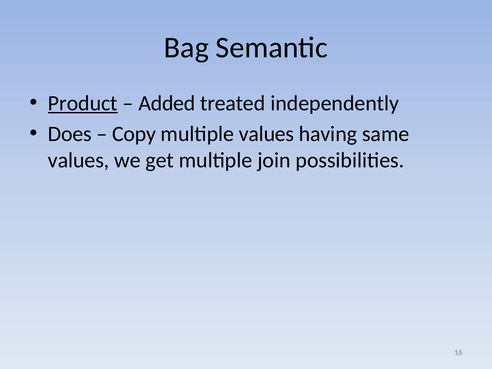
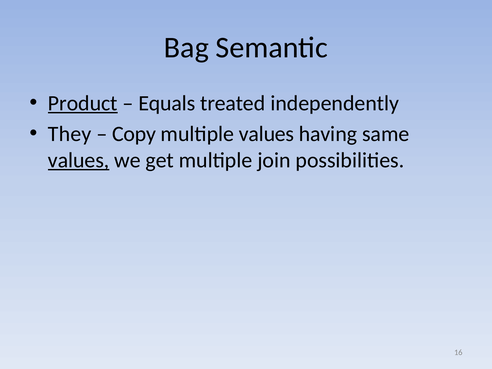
Added: Added -> Equals (167, 103)
Does: Does -> They (70, 134)
values underline: none -> present (79, 160)
